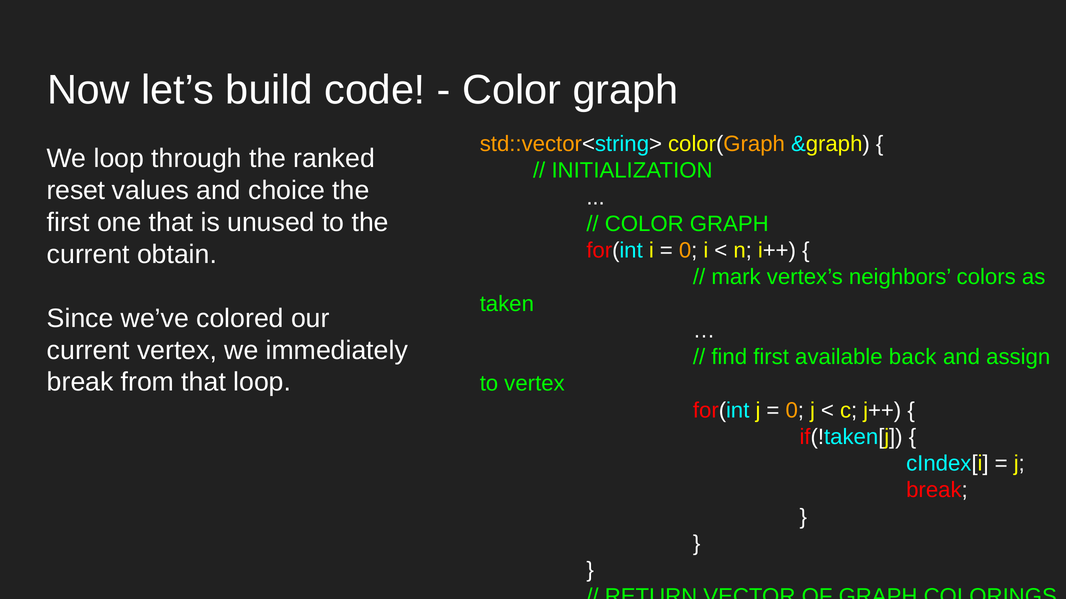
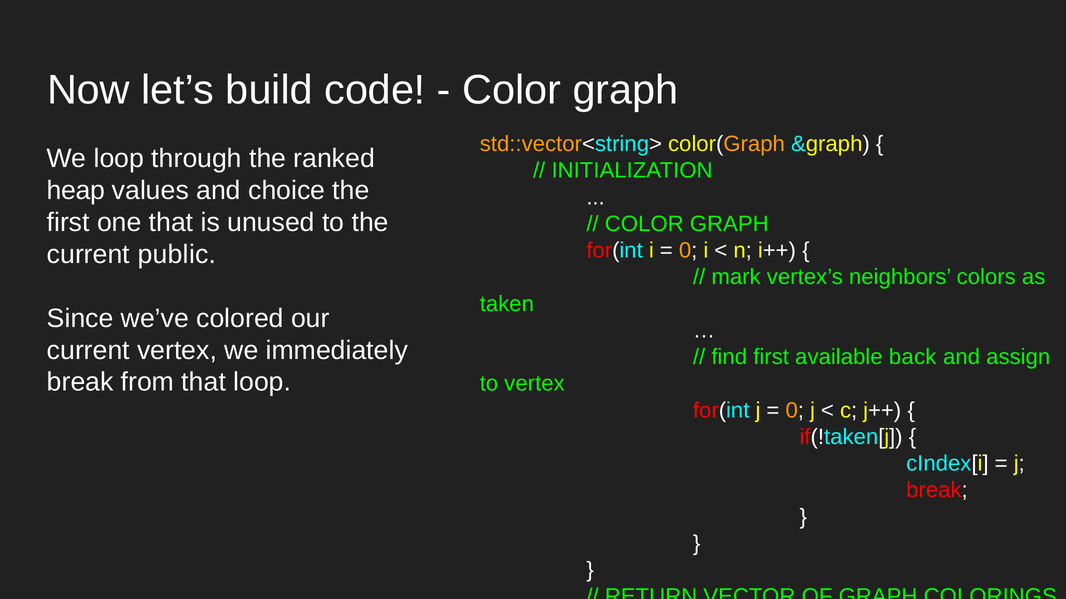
reset: reset -> heap (76, 191)
obtain: obtain -> public (177, 255)
